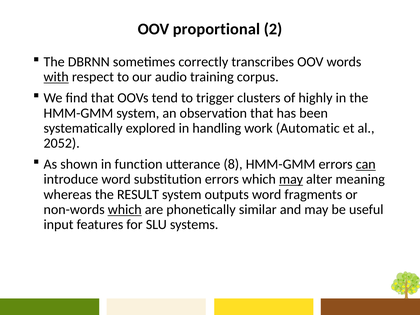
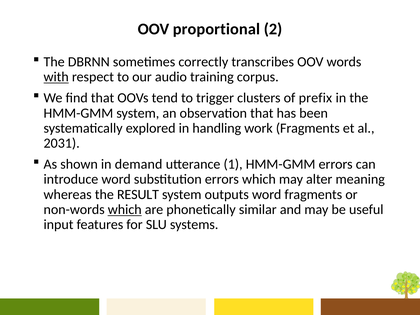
highly: highly -> prefix (315, 98)
work Automatic: Automatic -> Fragments (308, 128)
2052: 2052 -> 2031 (62, 143)
function: function -> demand (139, 164)
8: 8 -> 1 (233, 164)
can underline: present -> none (366, 164)
may underline: present -> none (291, 179)
